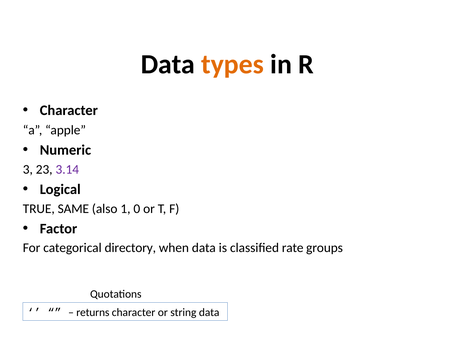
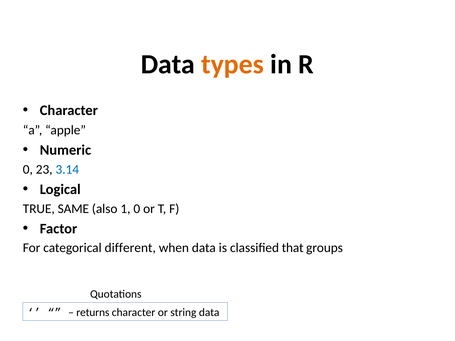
3: 3 -> 0 (28, 170)
3.14 colour: purple -> blue (67, 170)
directory: directory -> different (130, 248)
rate: rate -> that (293, 248)
